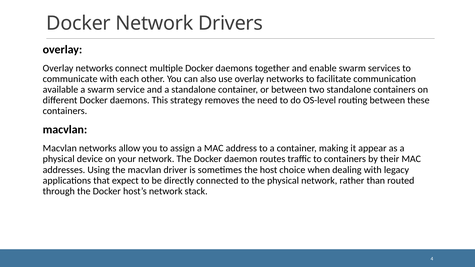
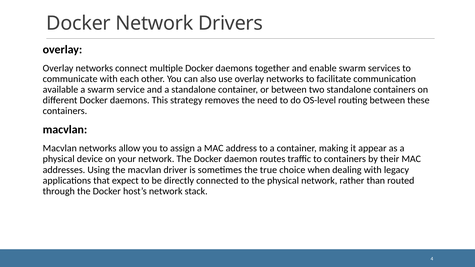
host: host -> true (268, 170)
